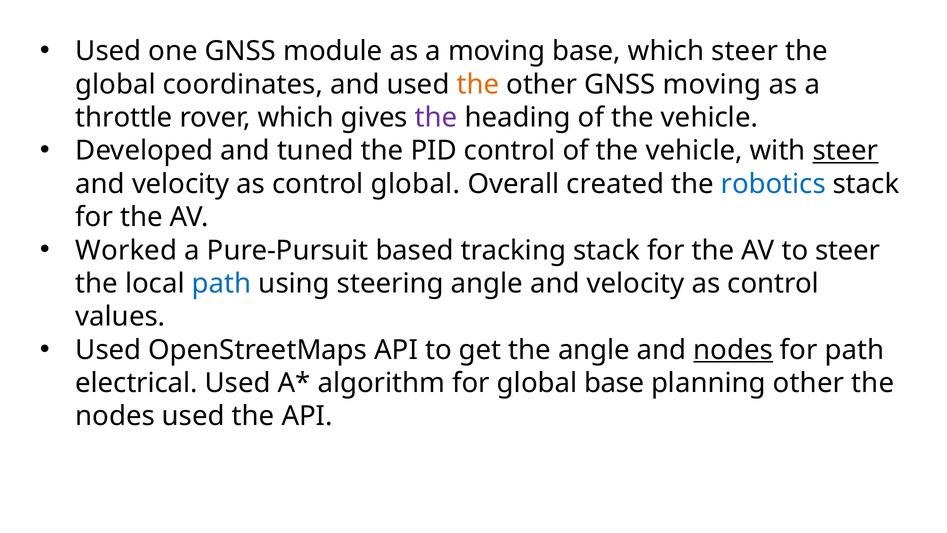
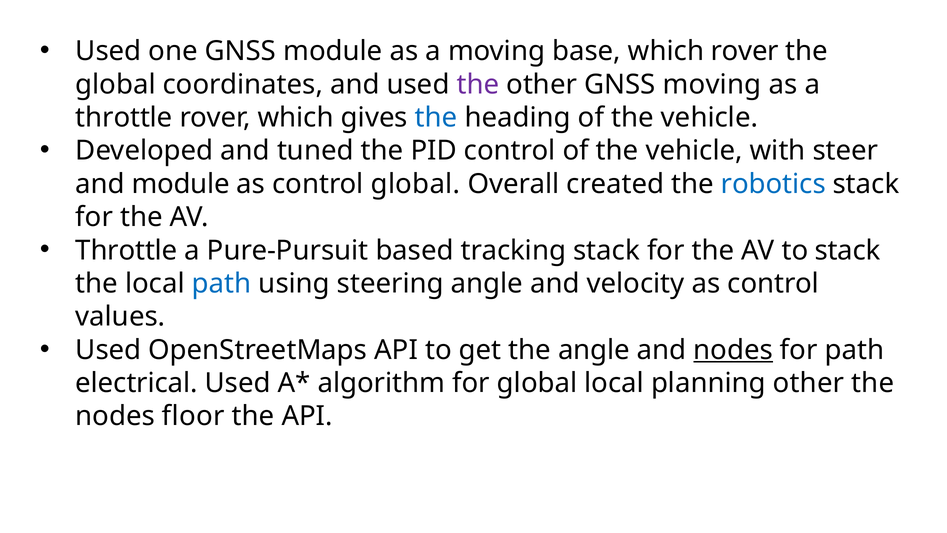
which steer: steer -> rover (745, 51)
the colour: orange -> purple (478, 84)
the colour: purple -> blue (436, 118)
steer underline: present -> none (846, 151)
velocity: velocity -> module (181, 184)
Worked: Worked -> Throttle (126, 250)
to steer: steer -> stack (848, 250)
global base: base -> local (614, 383)
nodes used: used -> floor (193, 416)
